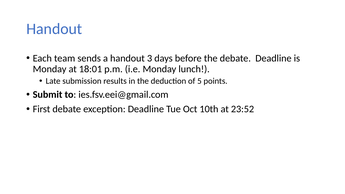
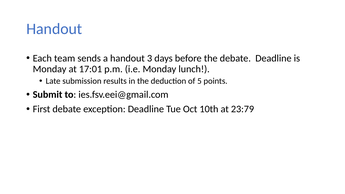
18:01: 18:01 -> 17:01 (91, 69)
23:52: 23:52 -> 23:79 (243, 109)
